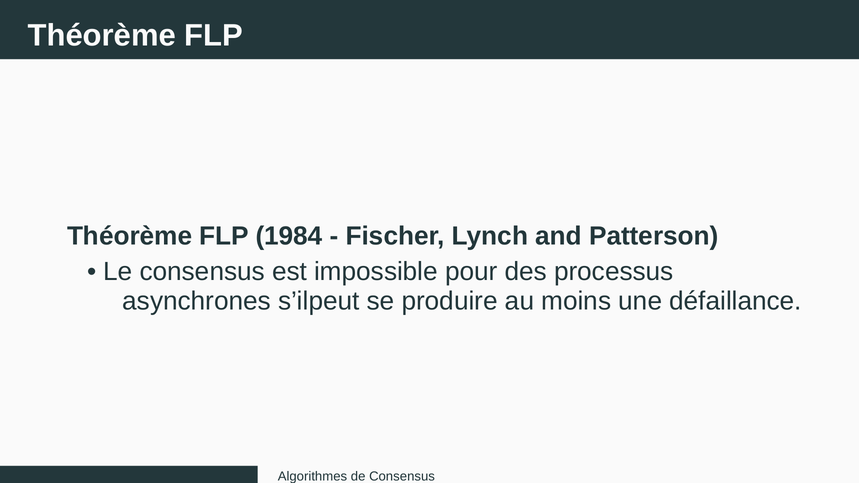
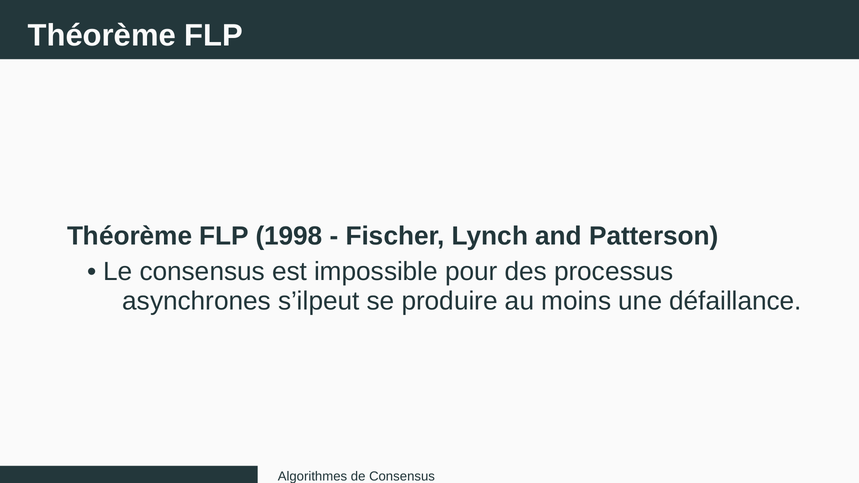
1984: 1984 -> 1998 (289, 236)
